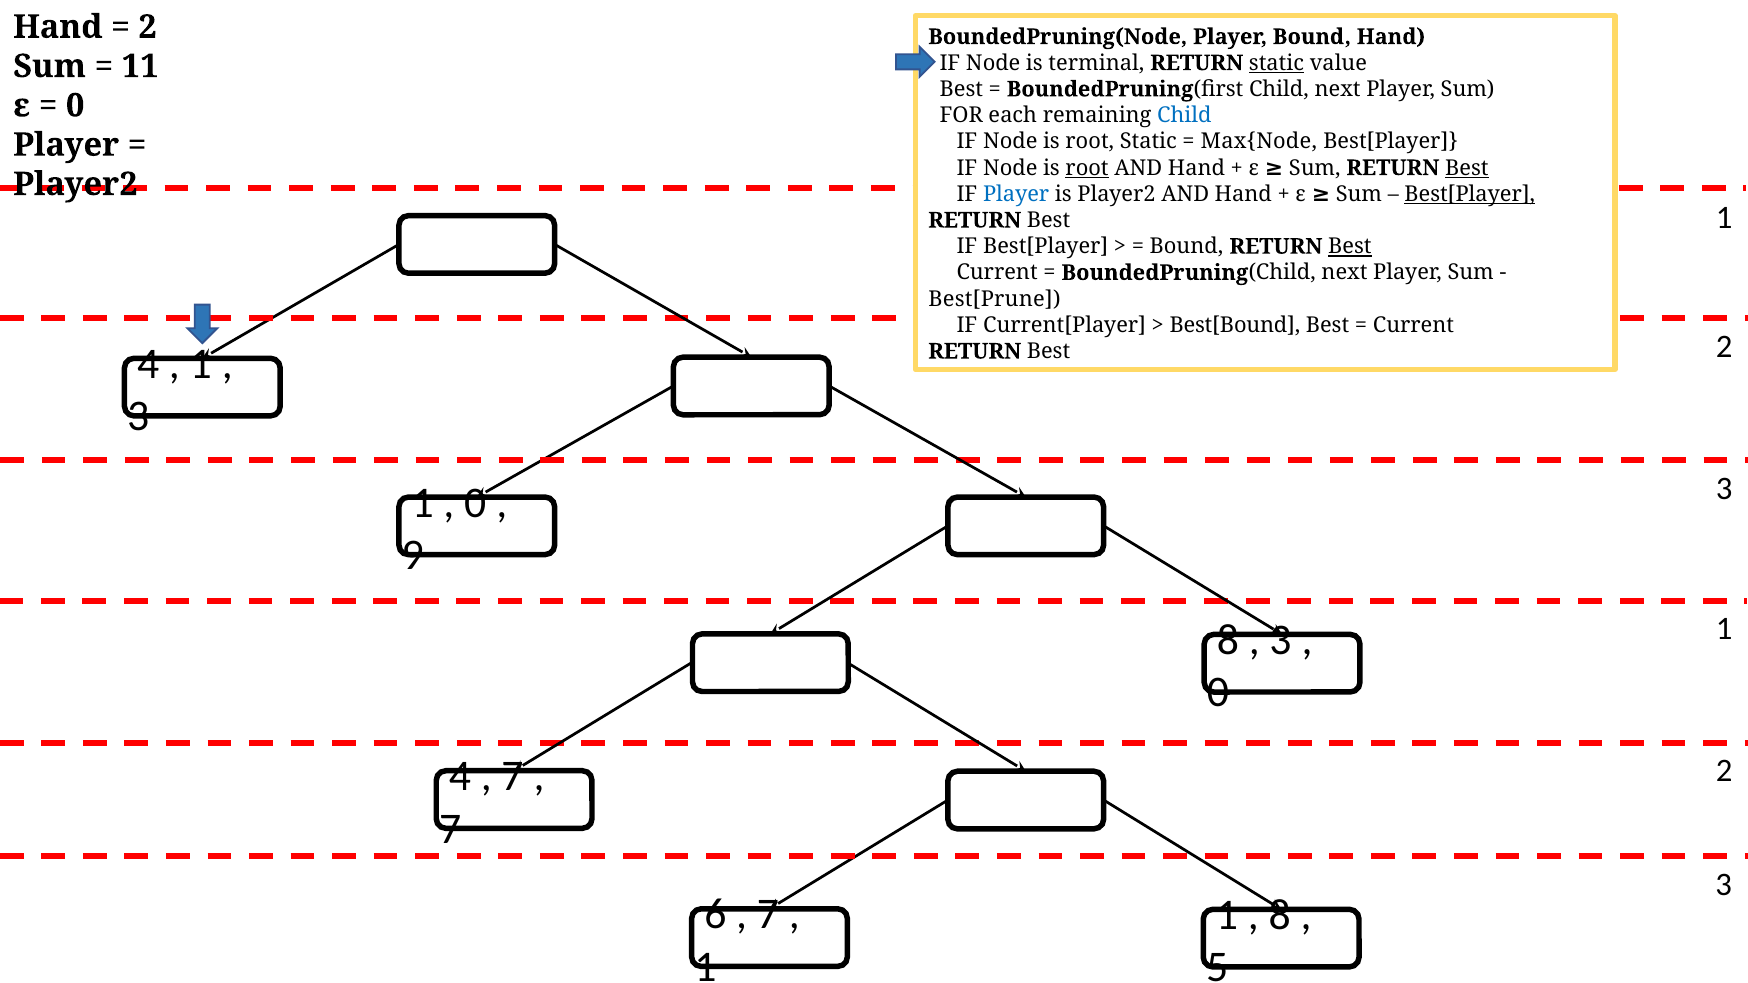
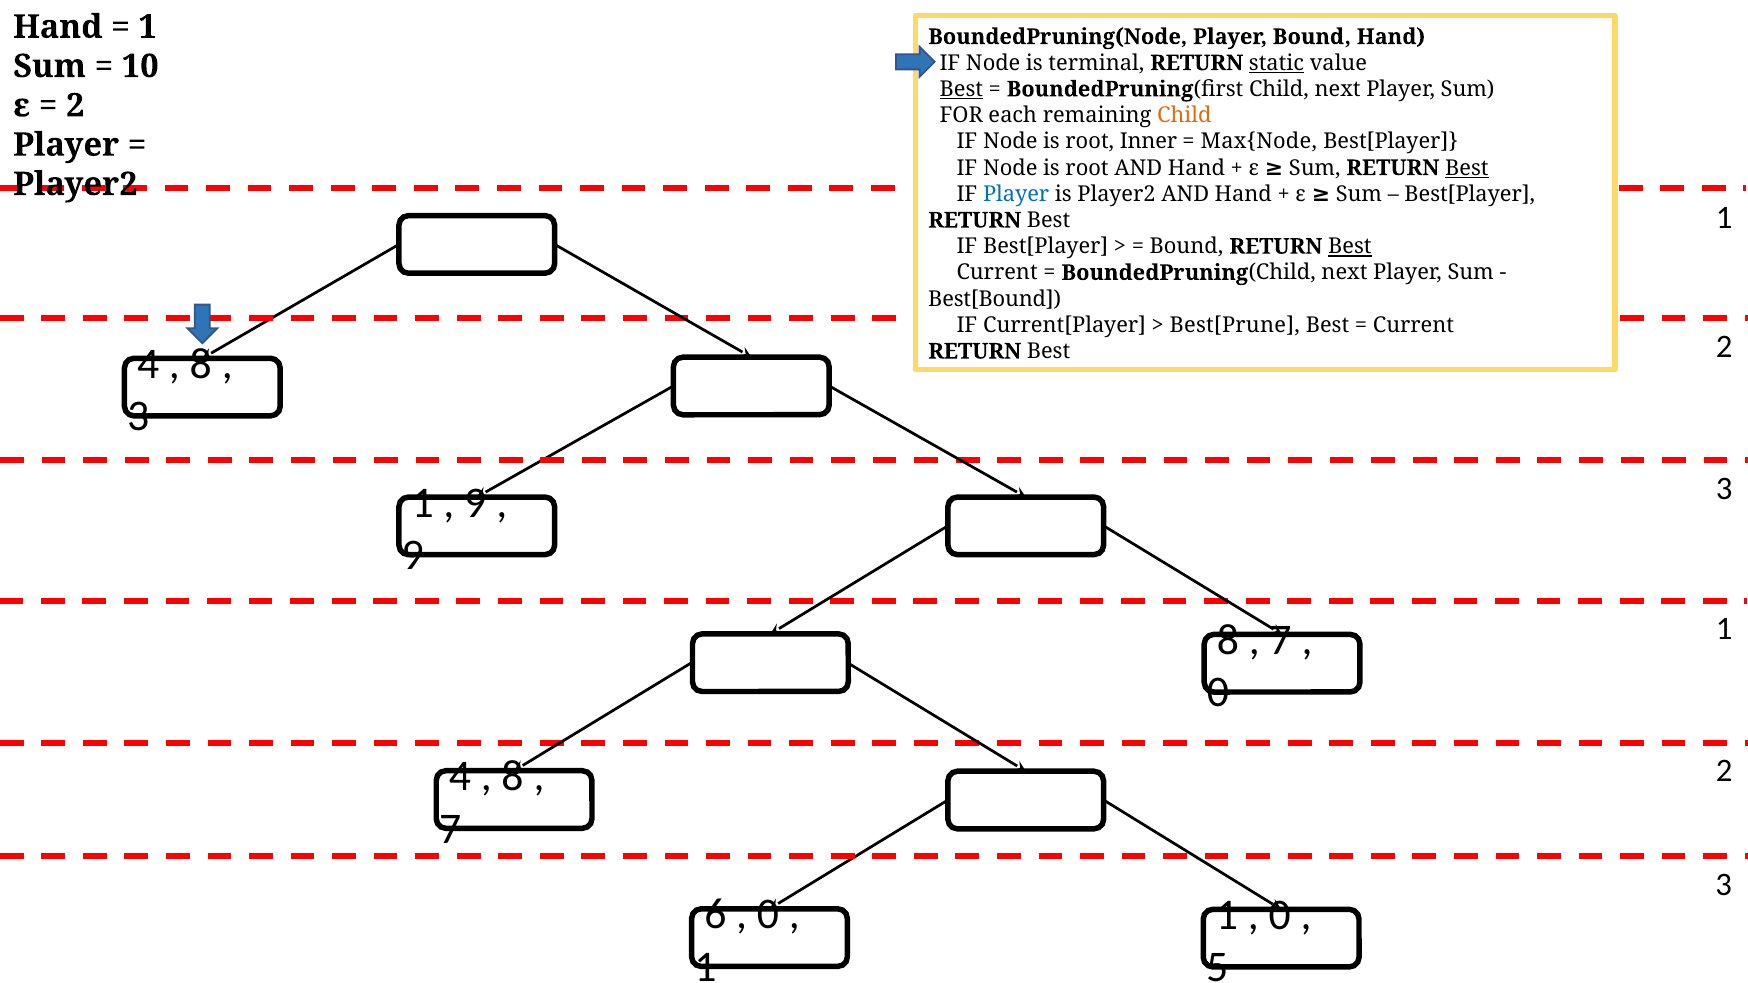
2: 2 -> 1 (148, 27)
11: 11 -> 10 (140, 66)
Best underline: none -> present (961, 89)
0: 0 -> 2 (75, 106)
Child colour: blue -> orange (1184, 115)
root Static: Static -> Inner (1148, 142)
root underline: present -> none (1087, 168)
Best[Player underline: present -> none (1470, 194)
Best[Prune: Best[Prune -> Best[Bound (995, 299)
Best[Bound: Best[Bound -> Best[Prune (1235, 325)
1: 1 -> 8 (201, 364)
0: 0 -> 9 (475, 503)
3: 3 -> 7 (1280, 640)
7: 7 -> 8 (513, 777)
7: 7 -> 0 (768, 915)
8: 8 -> 0 (1280, 915)
